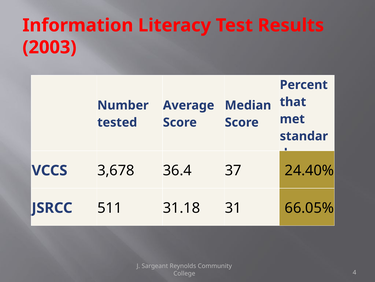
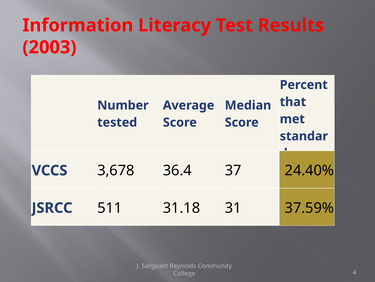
66.05%: 66.05% -> 37.59% (309, 207)
